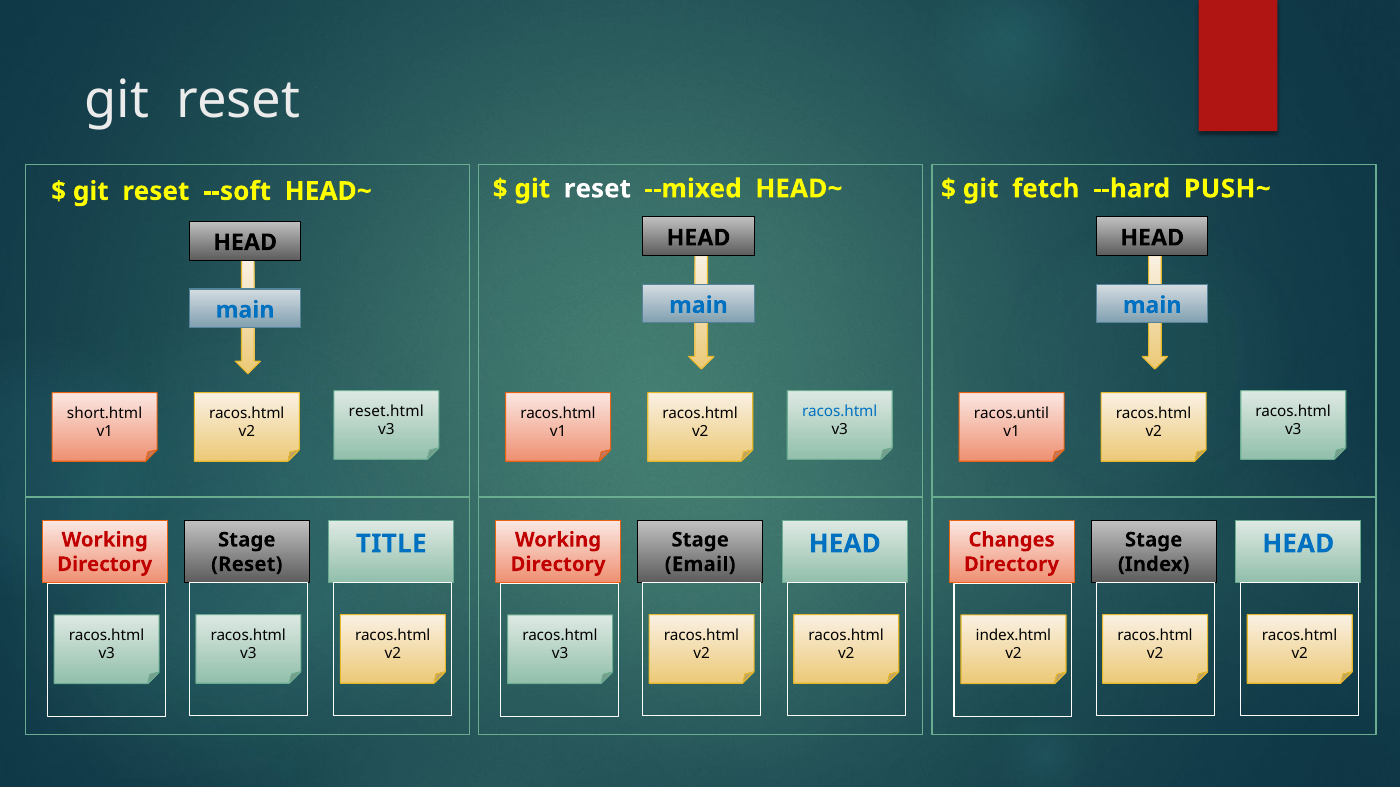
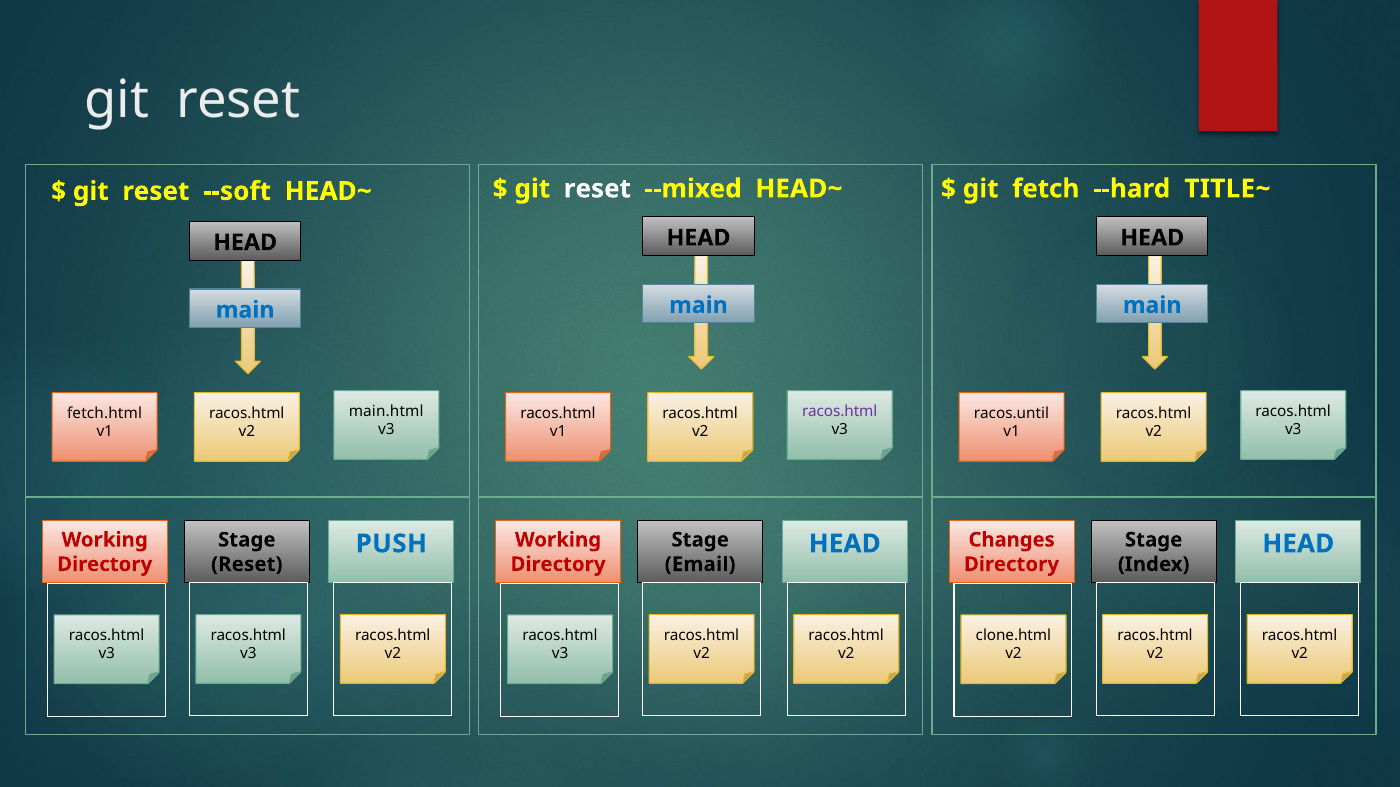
PUSH~: PUSH~ -> TITLE~ (1227, 189)
reset.html: reset.html -> main.html (386, 411)
racos.html colour: blue -> purple (840, 411)
short.html: short.html -> fetch.html (105, 413)
TITLE: TITLE -> PUSH (391, 544)
index.html: index.html -> clone.html (1013, 636)
